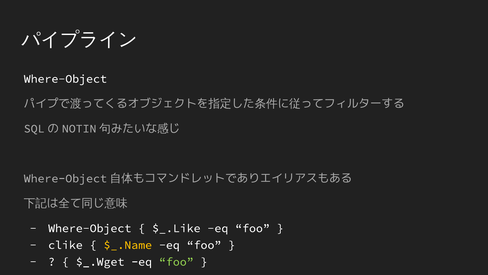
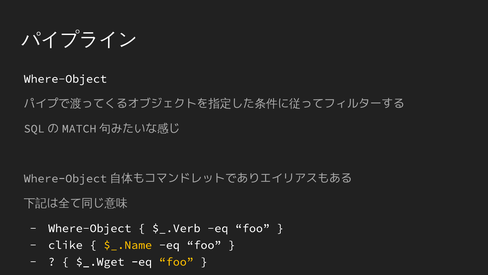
NOTIN: NOTIN -> MATCH (79, 128)
$_.Like: $_.Like -> $_.Verb (176, 228)
foo colour: light green -> yellow (176, 261)
